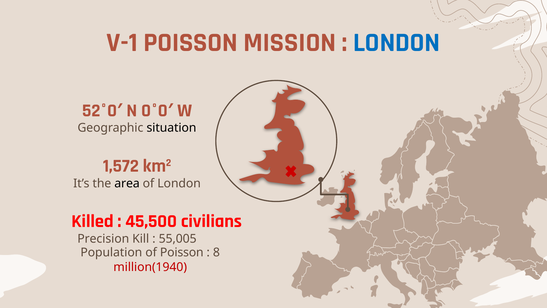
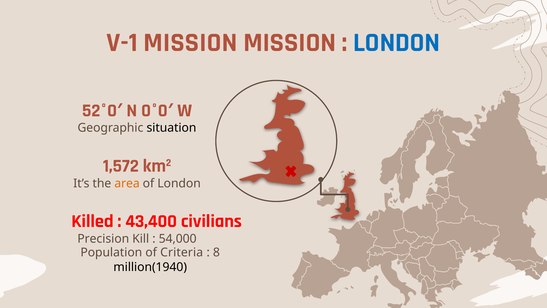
V-1 POISSON: POISSON -> MISSION (190, 42)
area colour: black -> orange (127, 183)
45,500: 45,500 -> 43,400 (151, 221)
55,005: 55,005 -> 54,000 (178, 239)
of Poisson: Poisson -> Criteria (182, 252)
million(1940 colour: red -> black (150, 267)
